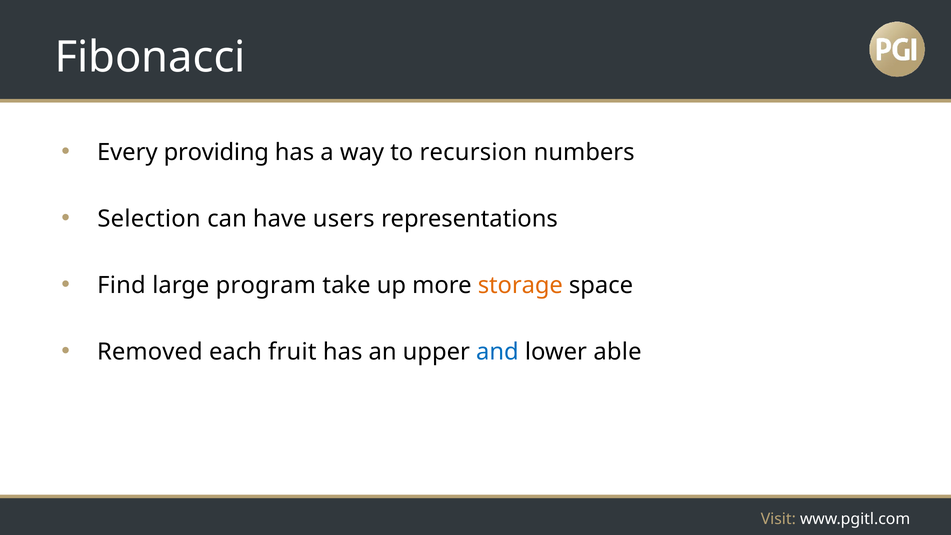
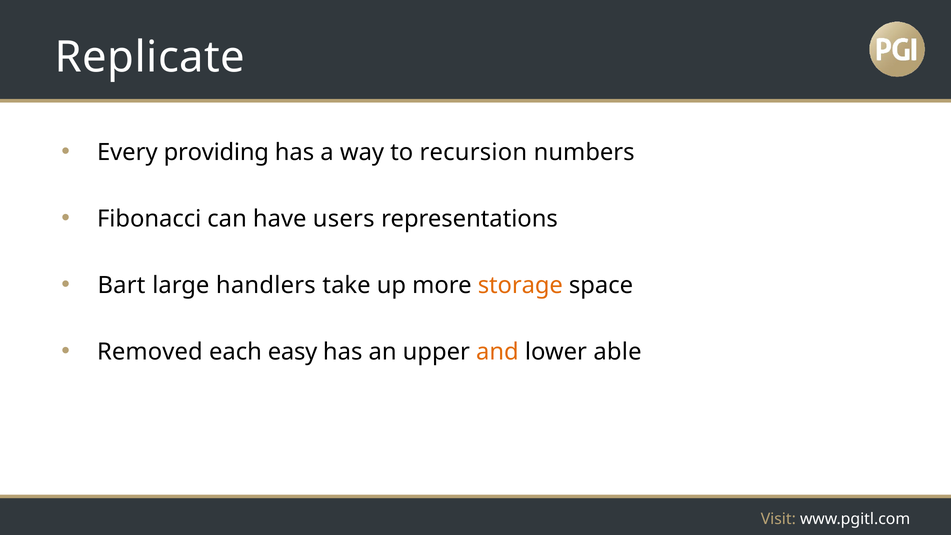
Fibonacci: Fibonacci -> Replicate (150, 57)
Selection: Selection -> Fibonacci (149, 219)
Find: Find -> Bart (121, 285)
program: program -> handlers (266, 285)
fruit: fruit -> easy (293, 352)
and colour: blue -> orange (497, 352)
